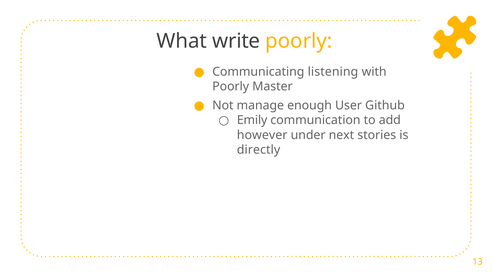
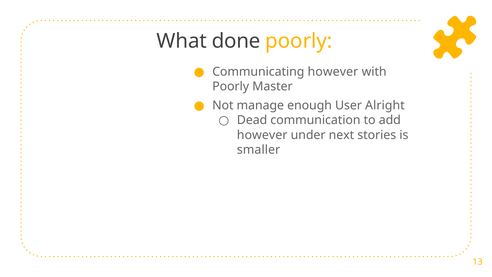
write: write -> done (236, 41)
Communicating listening: listening -> however (333, 72)
Github: Github -> Alright (385, 105)
Emily: Emily -> Dead (252, 120)
directly: directly -> smaller (259, 150)
